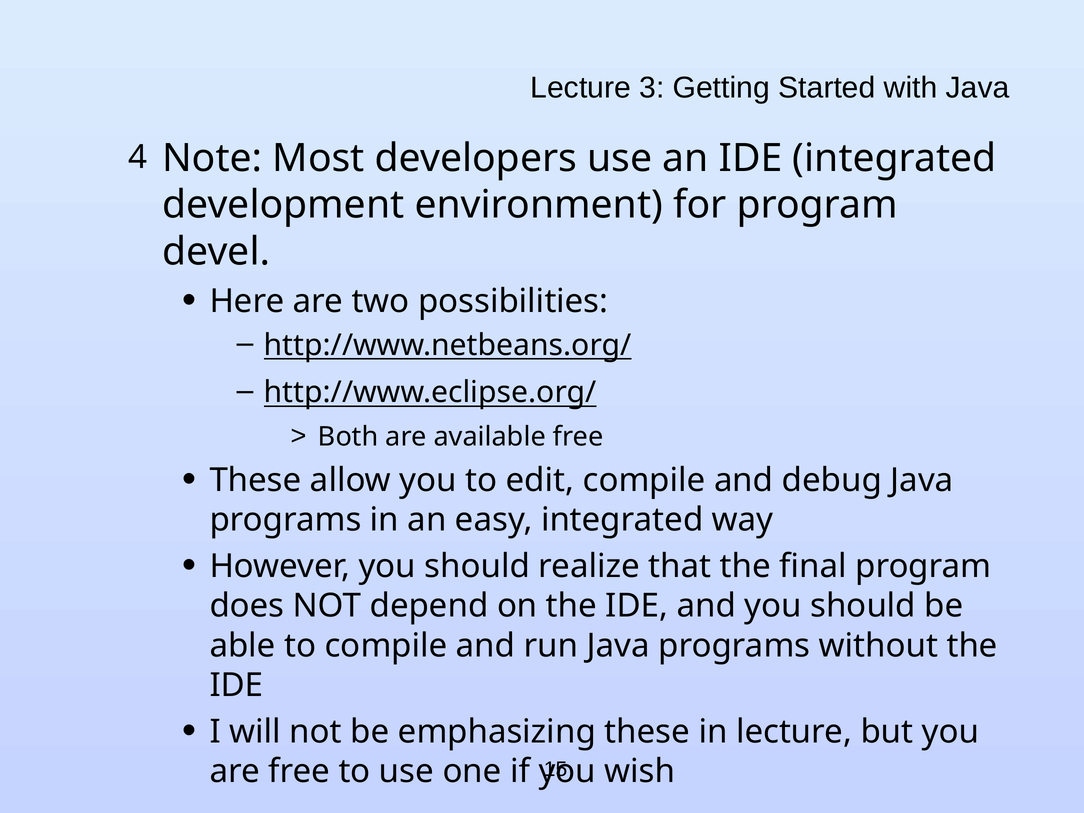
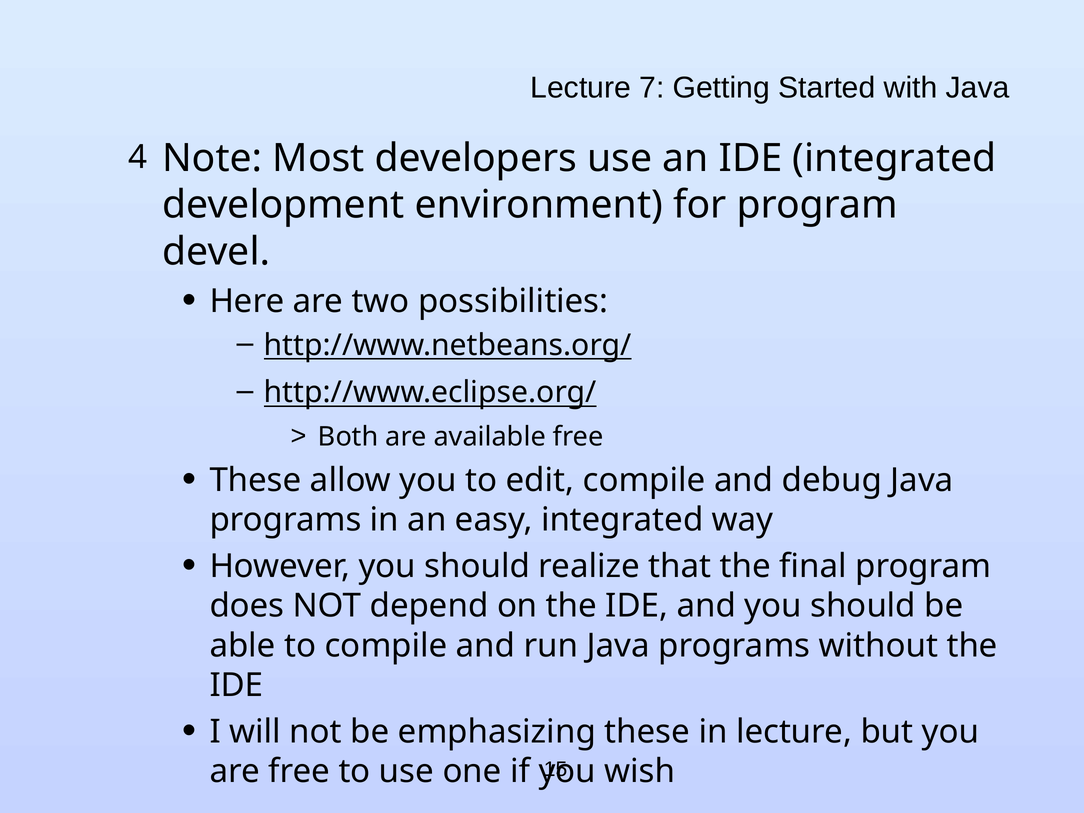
3: 3 -> 7 (652, 88)
